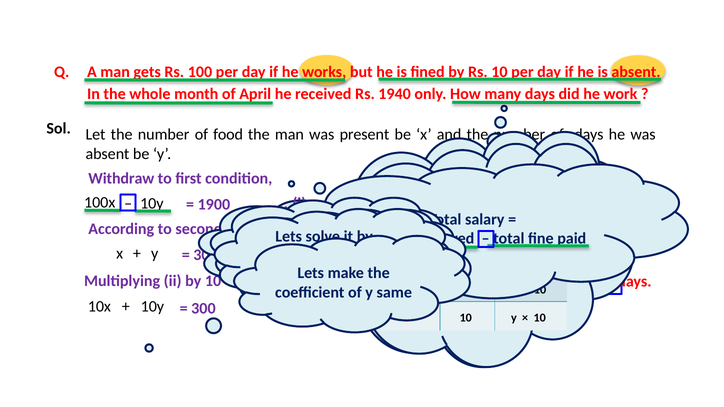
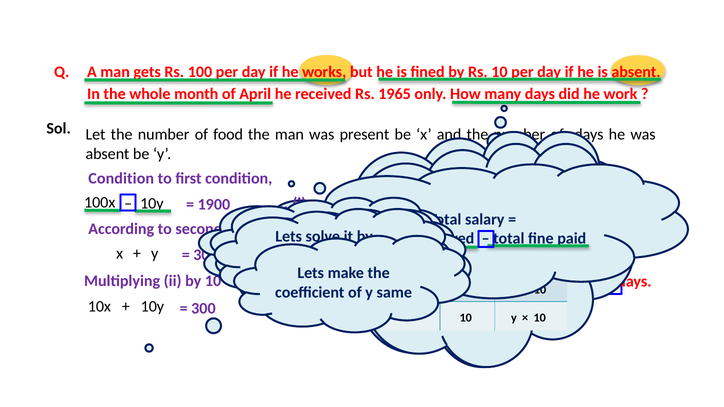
1940: 1940 -> 1965 (395, 94)
Withdraw: Withdraw -> Condition (121, 178)
